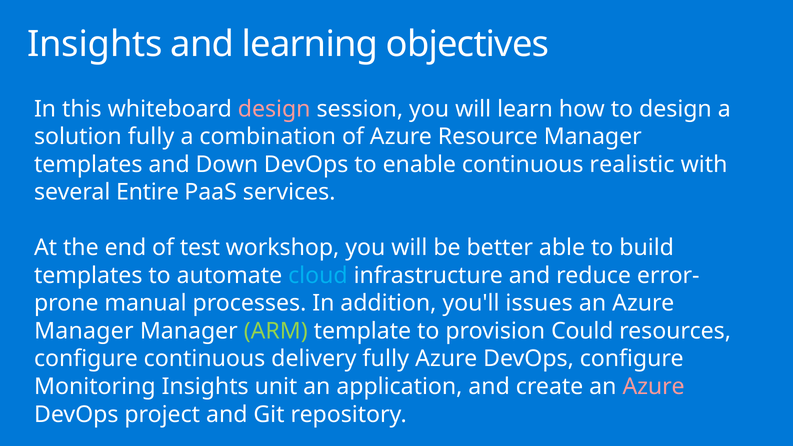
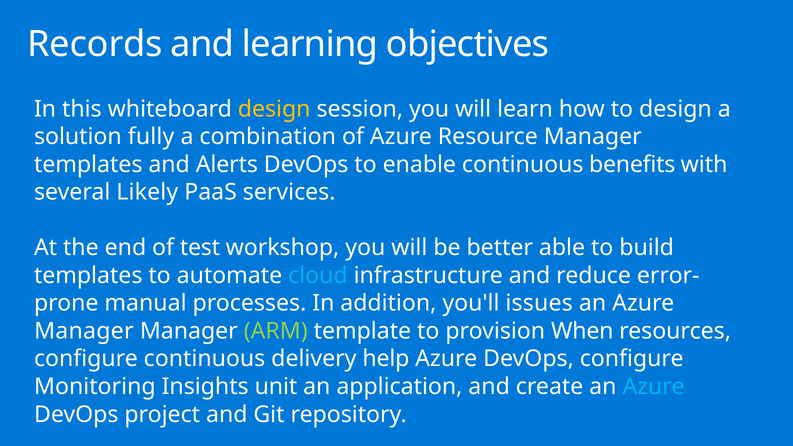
Insights: Insights -> Records (95, 44)
design colour: pink -> yellow (274, 109)
Down: Down -> Alerts (227, 165)
realistic: realistic -> benefits (632, 165)
Entire: Entire -> Likely (147, 192)
Could: Could -> When (582, 331)
delivery fully: fully -> help (386, 359)
Azure colour: pink -> light blue (654, 387)
